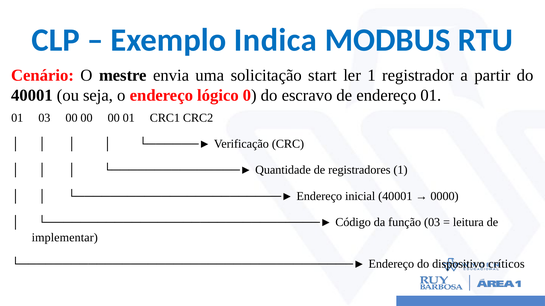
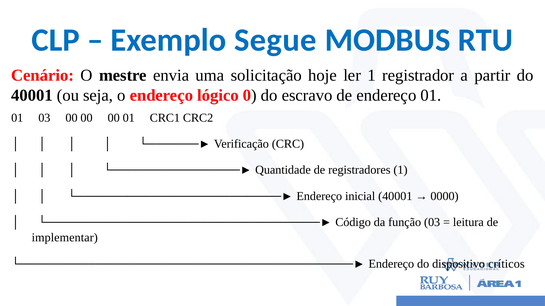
Indica: Indica -> Segue (275, 40)
start: start -> hoje (323, 76)
